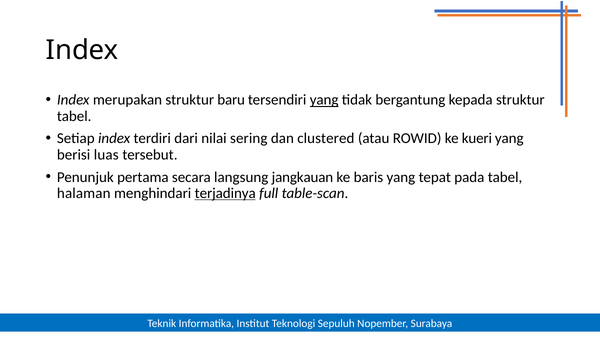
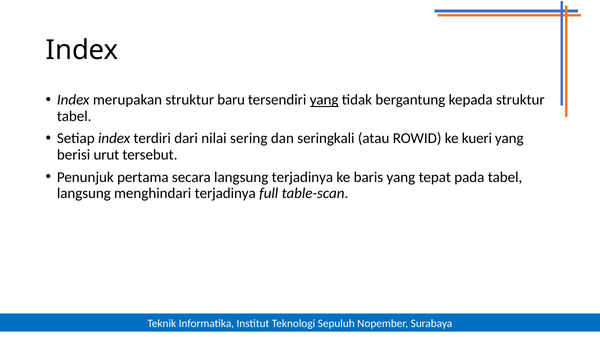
clustered: clustered -> seringkali (326, 139)
luas: luas -> urut (106, 155)
langsung jangkauan: jangkauan -> terjadinya (302, 177)
halaman: halaman -> langsung (84, 194)
terjadinya underline: present -> none (225, 194)
